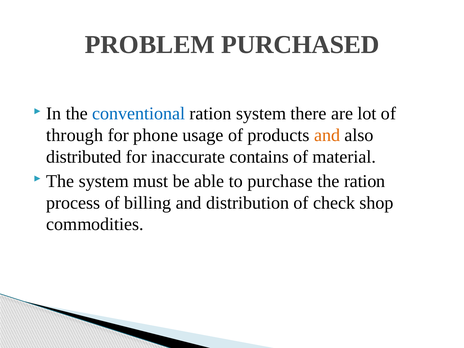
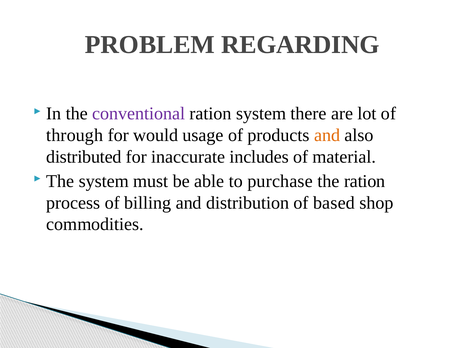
PURCHASED: PURCHASED -> REGARDING (300, 45)
conventional colour: blue -> purple (139, 114)
phone: phone -> would (156, 135)
contains: contains -> includes (259, 157)
check: check -> based (334, 203)
